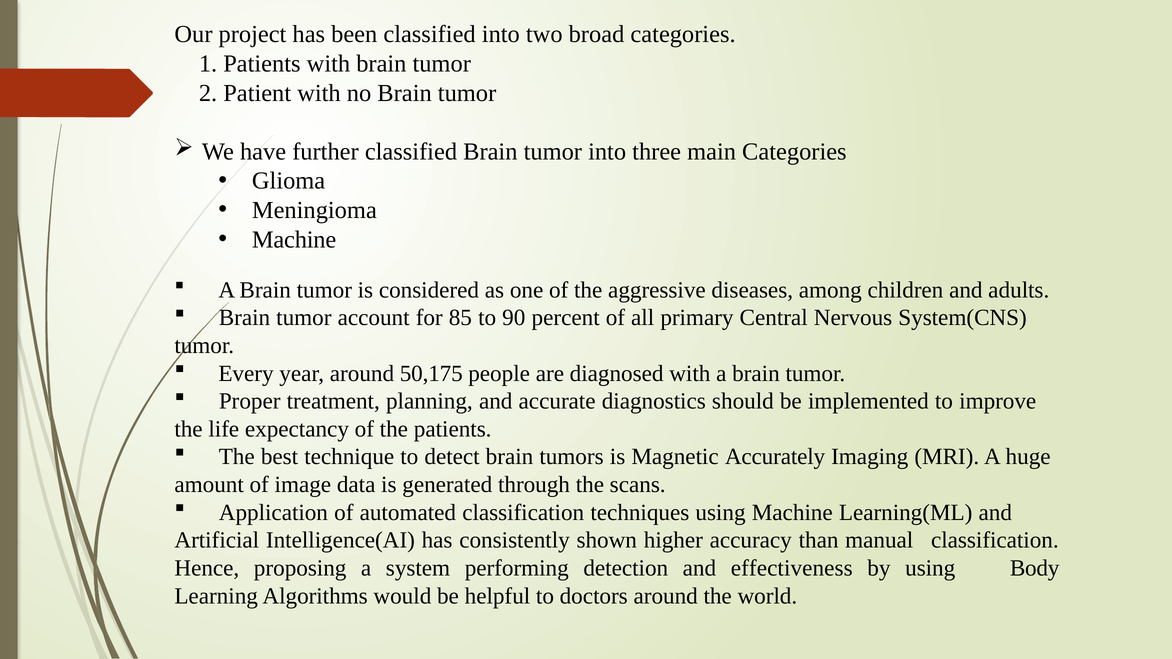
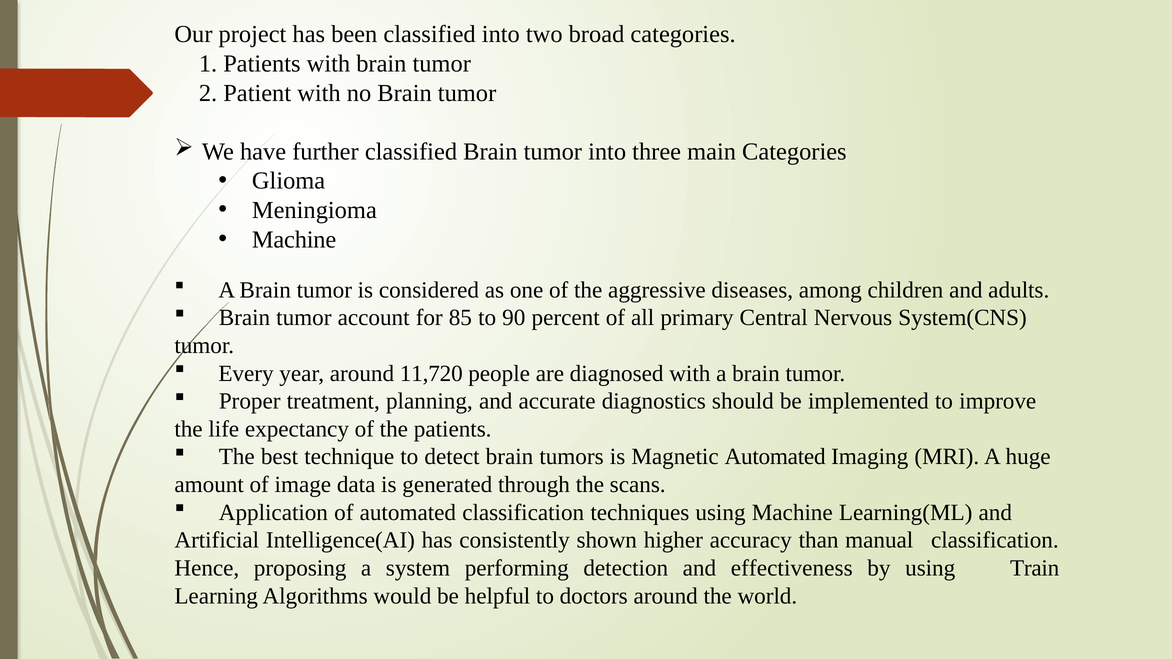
50,175: 50,175 -> 11,720 (431, 373)
Magnetic Accurately: Accurately -> Automated (775, 457)
Body: Body -> Train (1035, 568)
